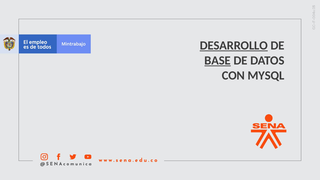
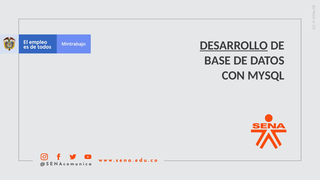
BASE underline: present -> none (218, 61)
